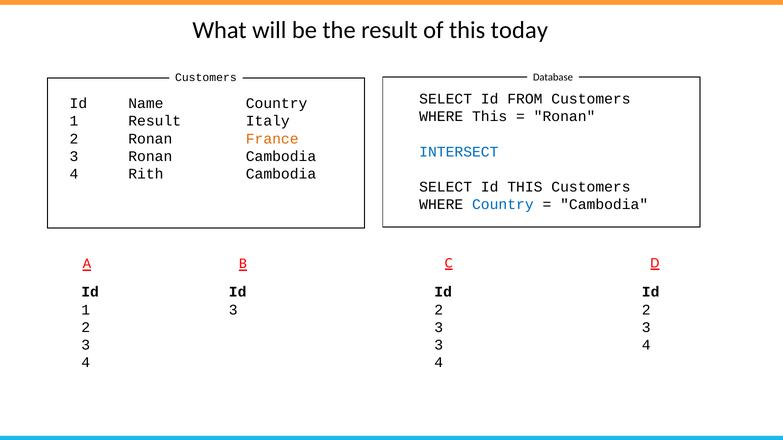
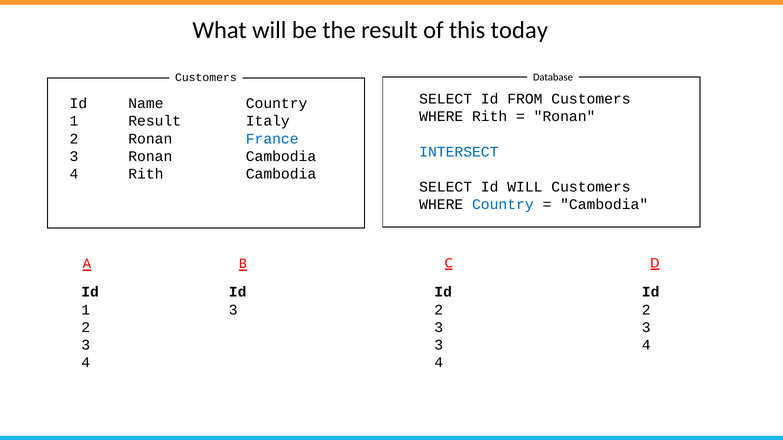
WHERE This: This -> Rith (490, 117)
France colour: orange -> blue (272, 139)
Id THIS: THIS -> WILL (525, 187)
